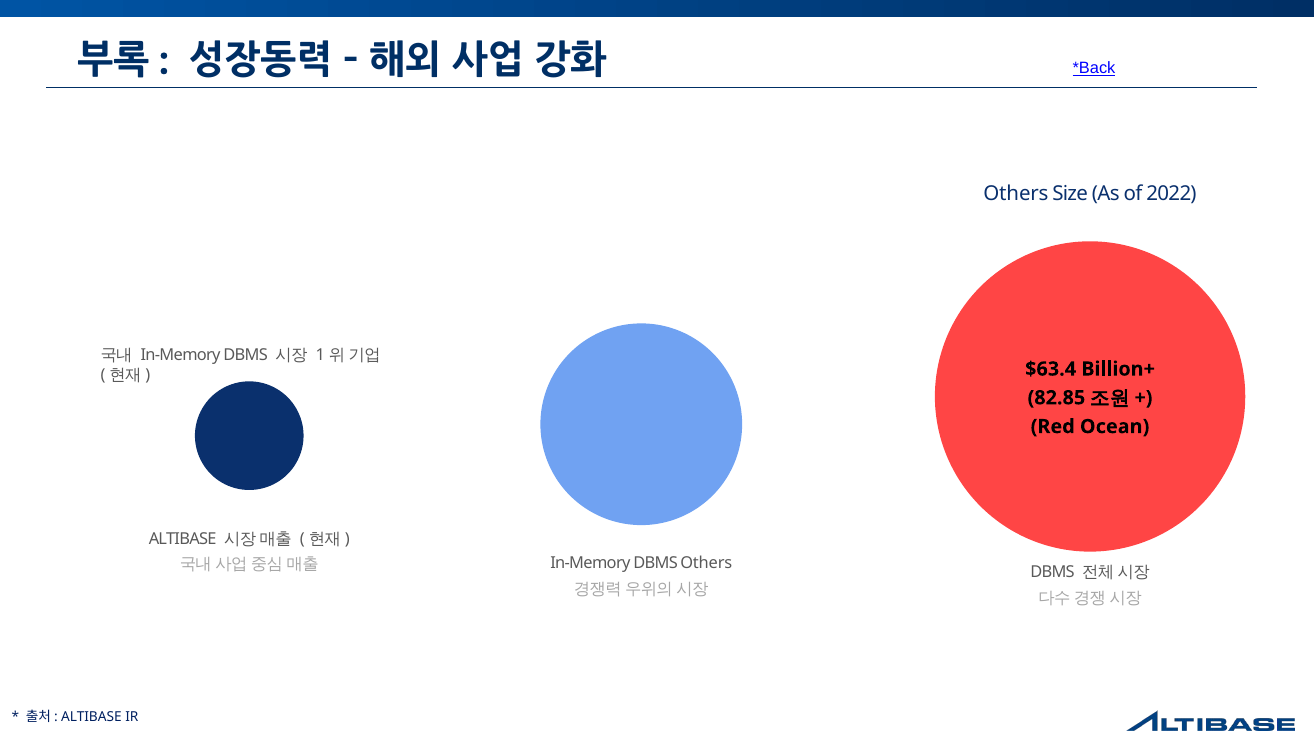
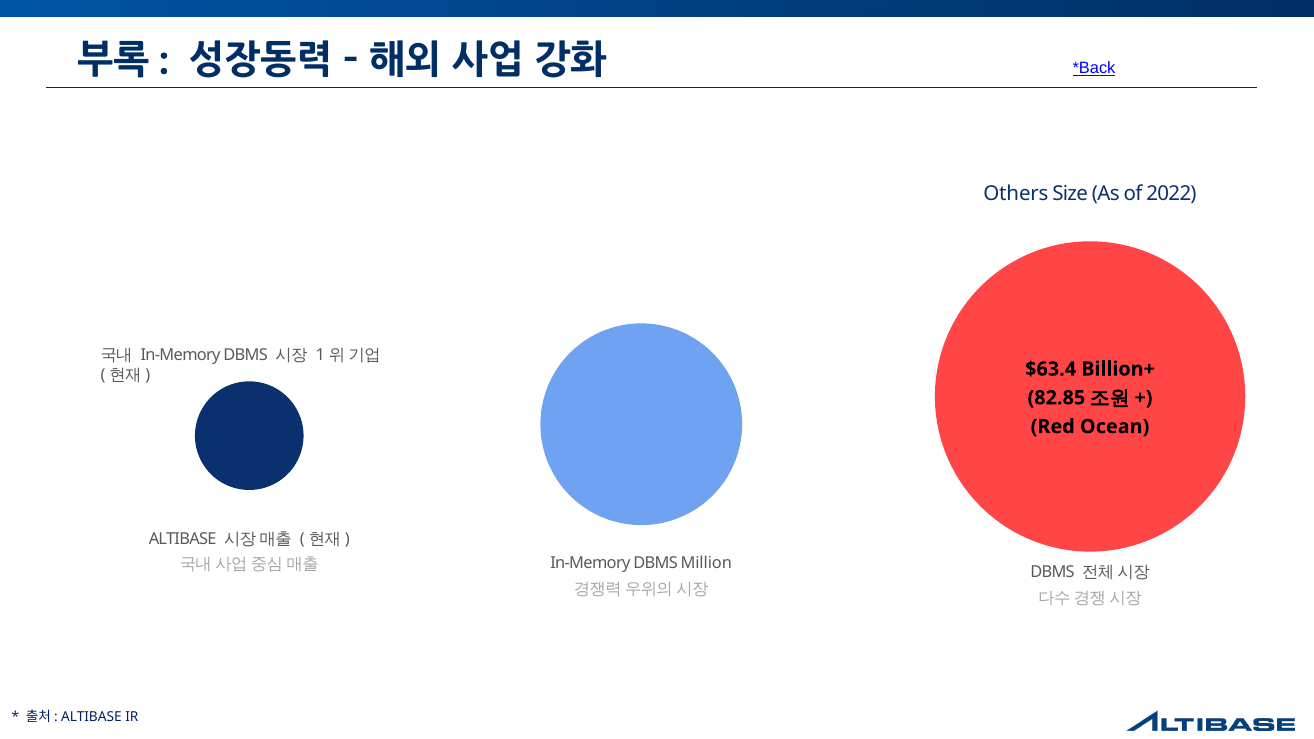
DBMS Others: Others -> Million (706, 563)
